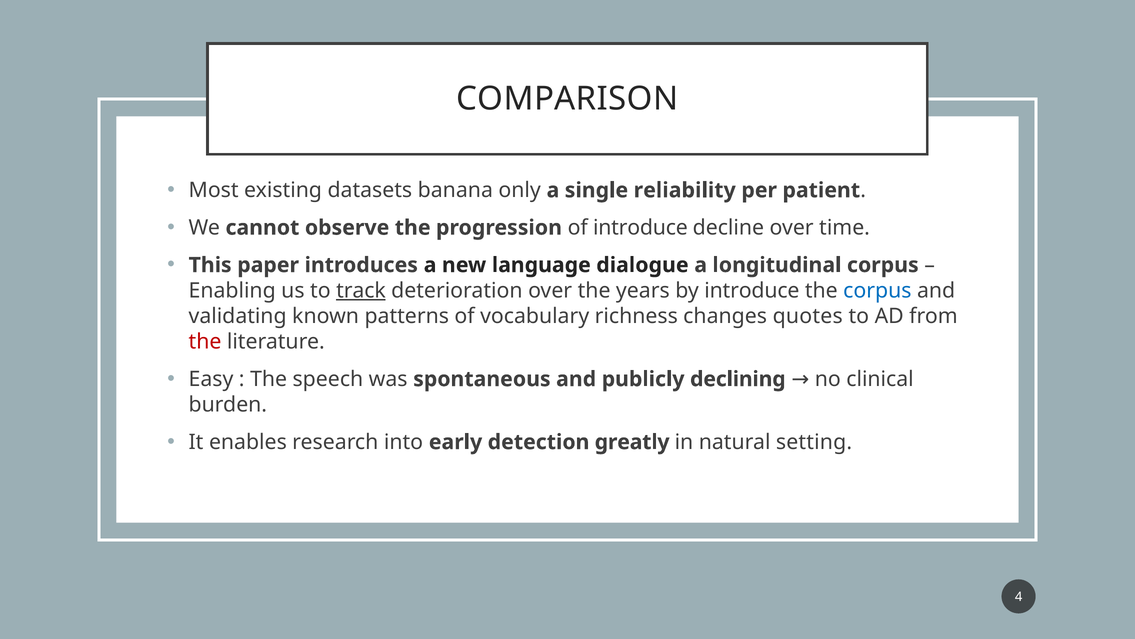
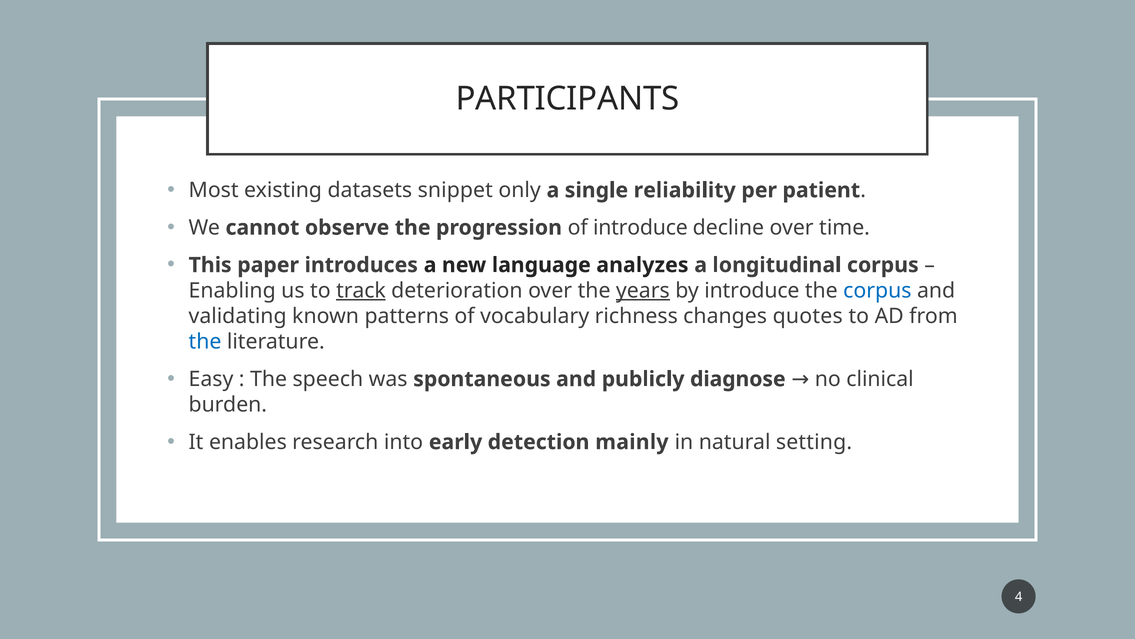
COMPARISON: COMPARISON -> PARTICIPANTS (568, 99)
banana: banana -> snippet (455, 190)
dialogue: dialogue -> analyzes (642, 265)
years underline: none -> present (643, 290)
the colour: red -> blue (205, 341)
declining: declining -> diagnose (738, 379)
greatly: greatly -> mainly (632, 442)
